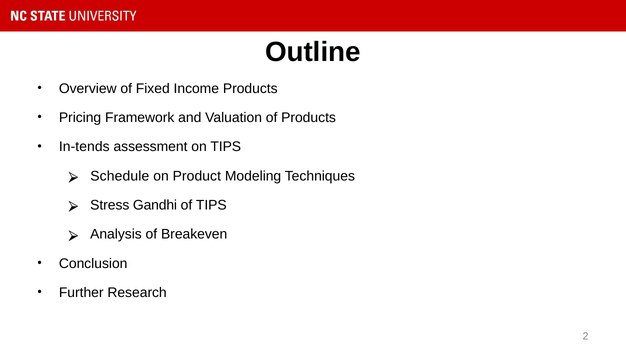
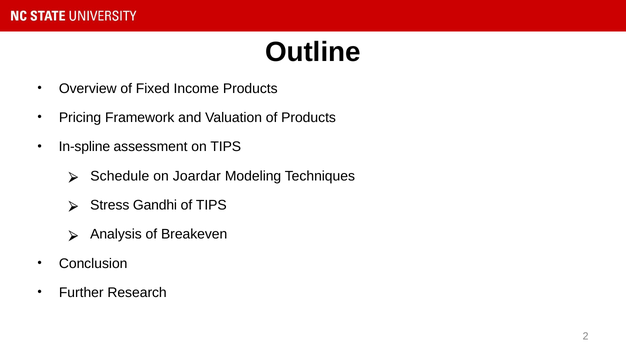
In-tends: In-tends -> In-spline (84, 147)
Product: Product -> Joardar (197, 176)
